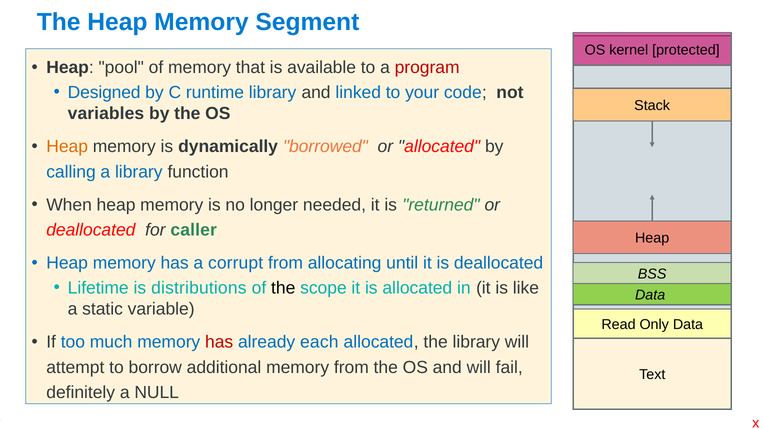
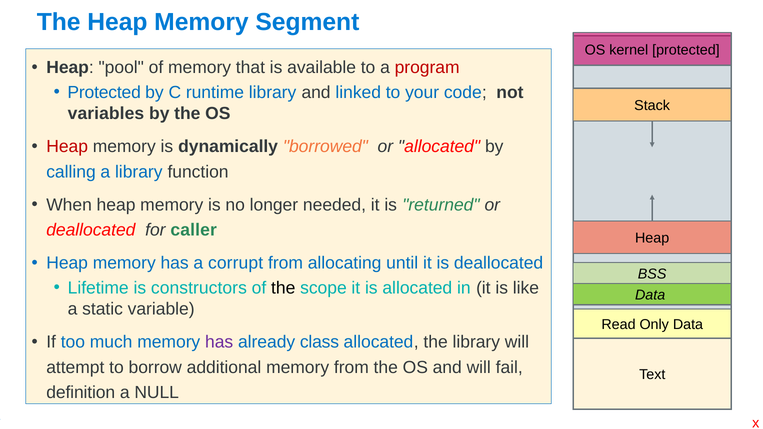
Designed: Designed -> Protected (104, 93)
Heap colour: orange -> red (67, 147)
distributions: distributions -> constructors (199, 288)
has colour: red -> purple (219, 342)
each: each -> class (319, 342)
definitely: definitely -> definition (81, 393)
